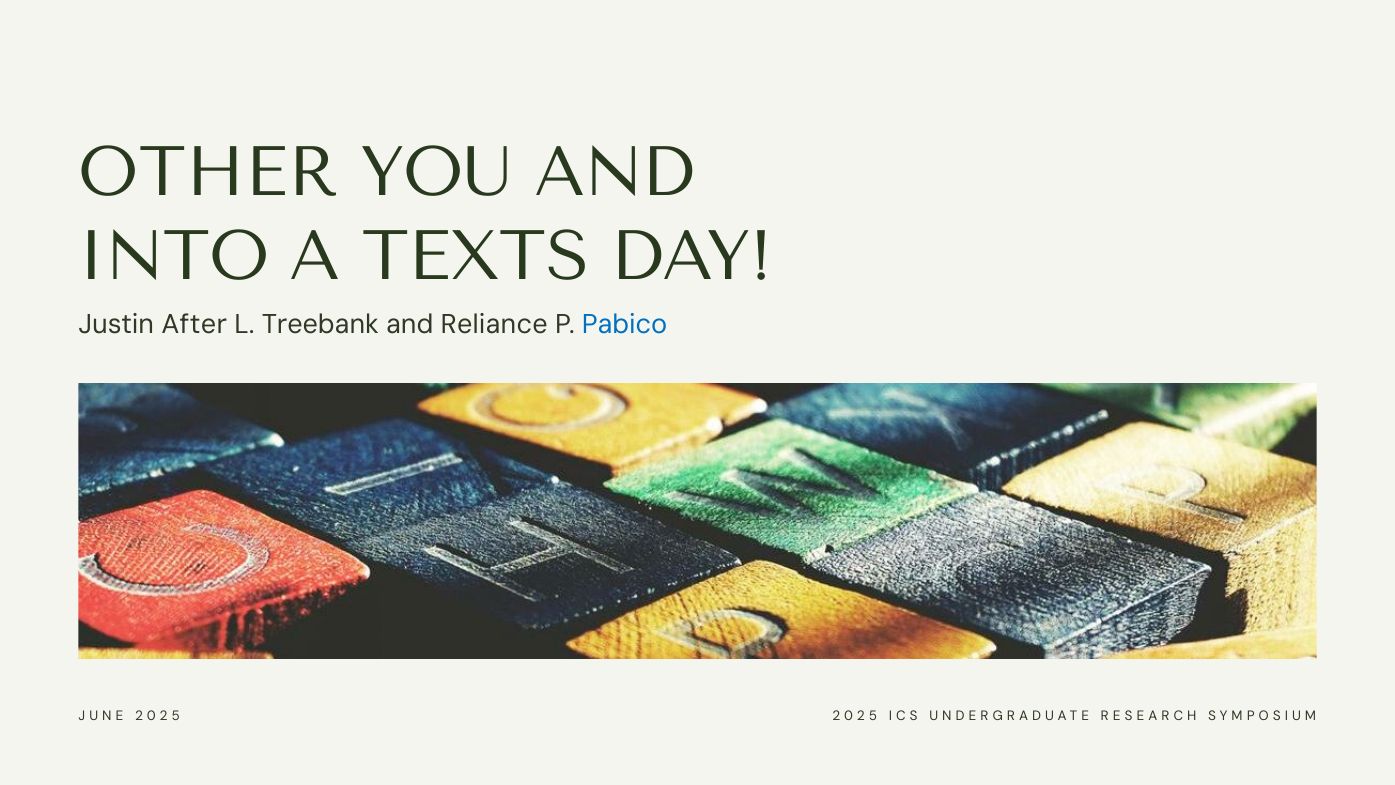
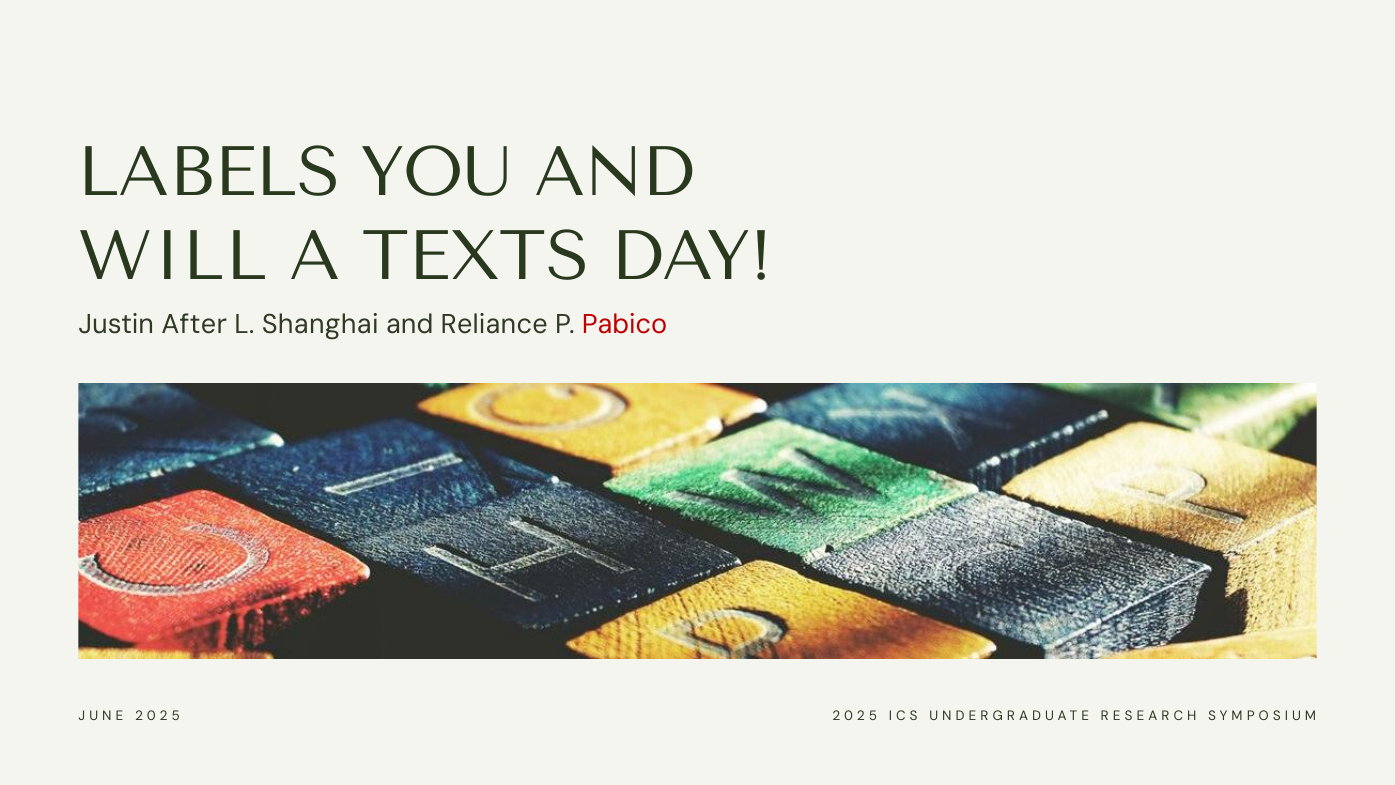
OTHER: OTHER -> LABELS (209, 173)
INTO: INTO -> WILL (173, 257)
Treebank: Treebank -> Shanghai (320, 324)
Pabico colour: blue -> red (625, 324)
